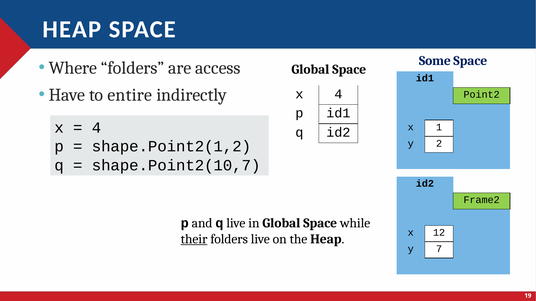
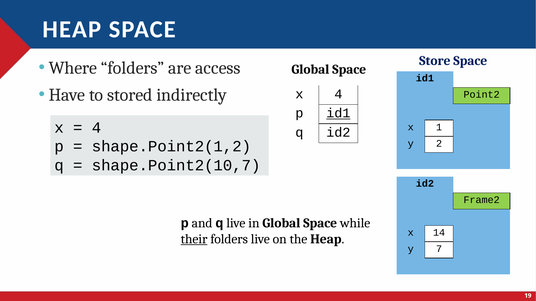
Some: Some -> Store (435, 61)
entire: entire -> stored (130, 95)
id1 underline: none -> present (338, 113)
12: 12 -> 14 (439, 233)
